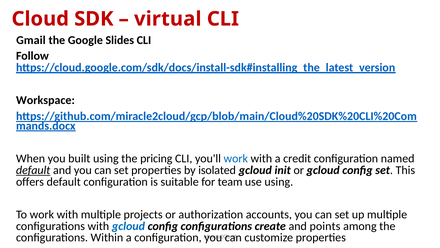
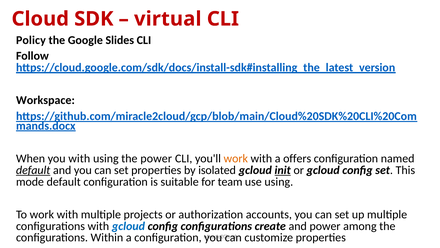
Gmail: Gmail -> Policy (31, 40)
you built: built -> with (79, 158)
the pricing: pricing -> power (156, 158)
work colour: blue -> orange (236, 158)
credit: credit -> offers (297, 158)
init underline: none -> present (283, 170)
offers: offers -> mode (30, 181)
and points: points -> power (325, 226)
